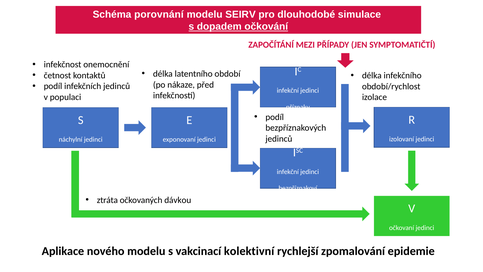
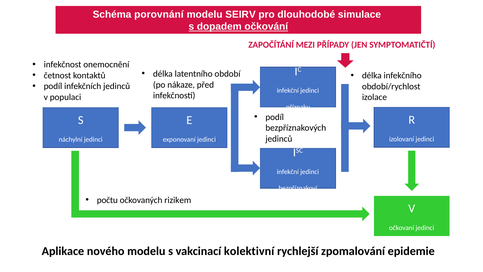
ztráta: ztráta -> počtu (107, 200)
dávkou: dávkou -> rizikem (178, 200)
